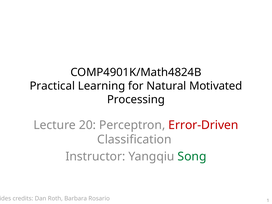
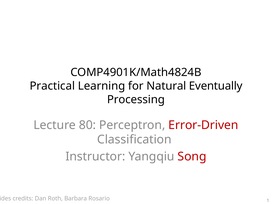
Motivated: Motivated -> Eventually (216, 86)
20: 20 -> 80 (87, 125)
Song colour: green -> red (192, 157)
